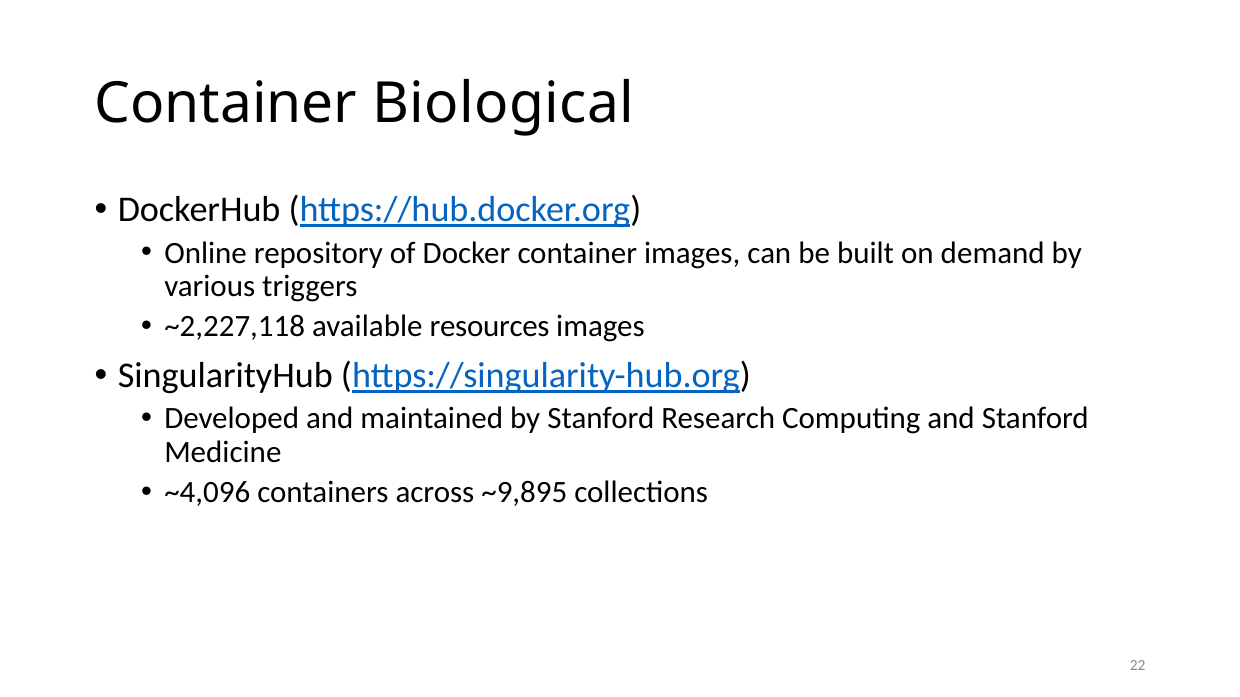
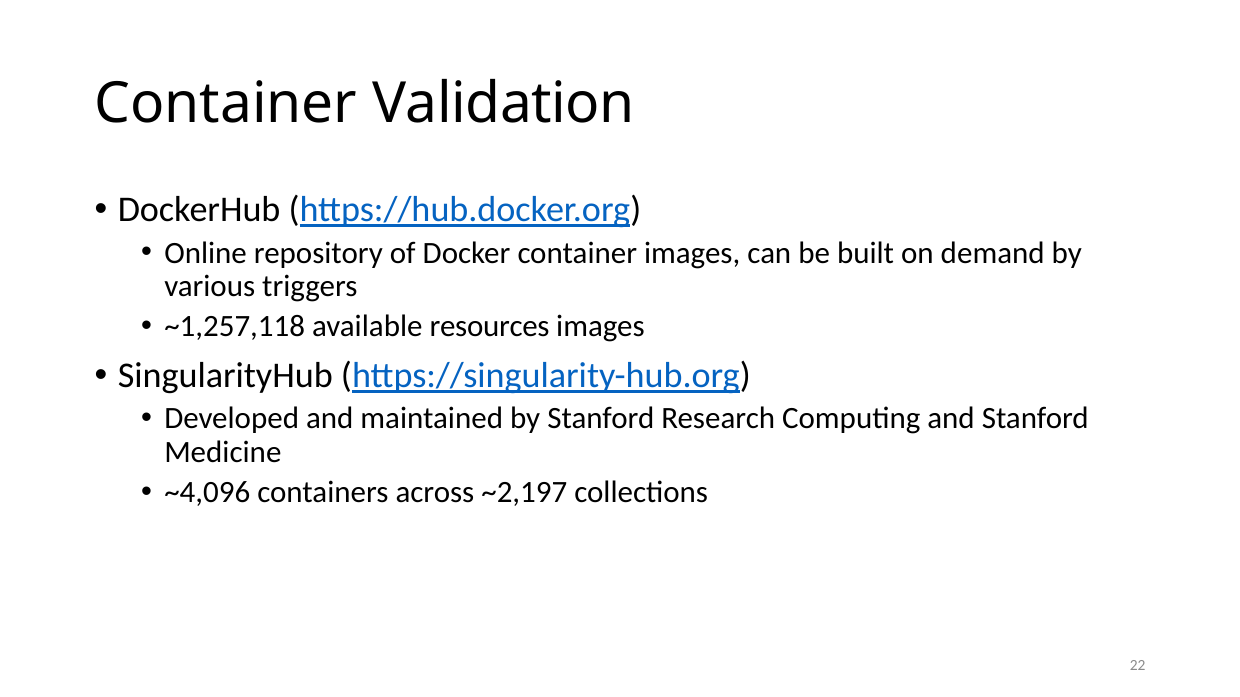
Biological: Biological -> Validation (503, 104)
~2,227,118: ~2,227,118 -> ~1,257,118 (235, 326)
~9,895: ~9,895 -> ~2,197 (524, 492)
